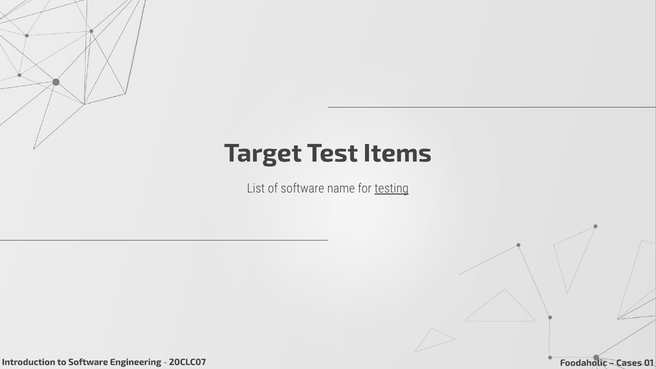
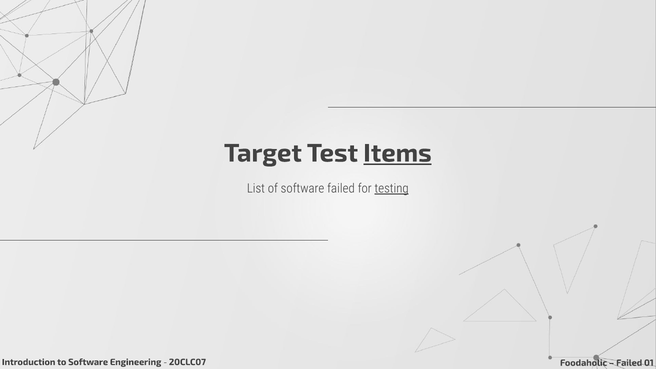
Items underline: none -> present (398, 153)
software name: name -> failed (341, 188)
Cases: Cases -> Failed (629, 363)
